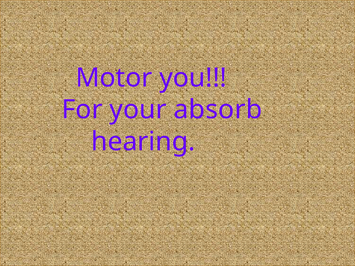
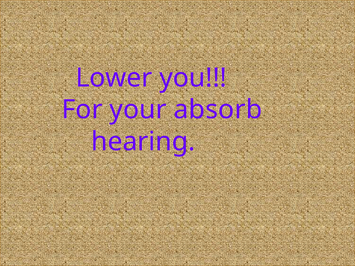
Motor: Motor -> Lower (114, 78)
